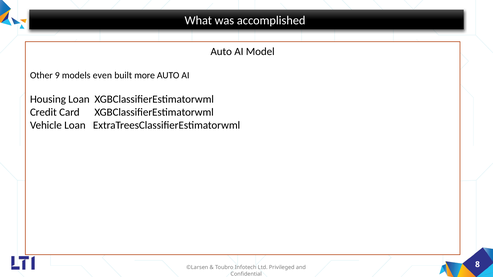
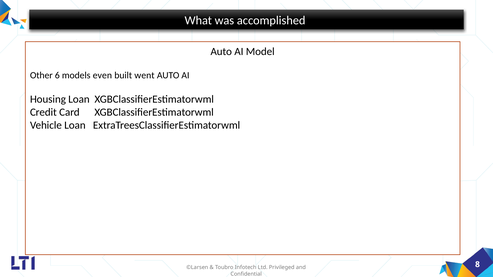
9: 9 -> 6 (57, 75)
more: more -> went (144, 75)
